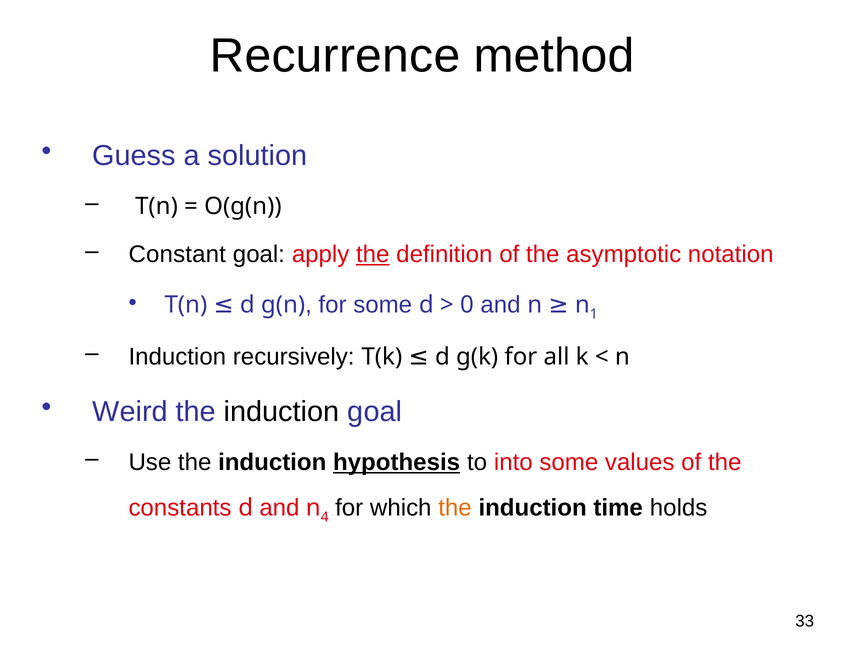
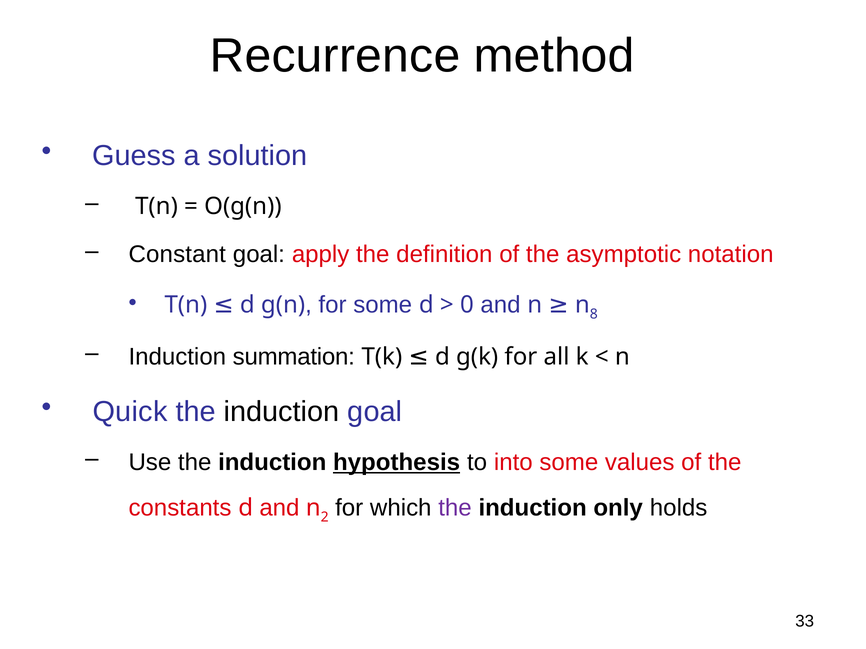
the underline: present -> none (373, 255)
1: 1 -> 8 (594, 314)
recursively: recursively -> summation (294, 357)
Weird: Weird -> Quick (130, 412)
4: 4 -> 2 (325, 517)
the colour: orange -> purple (455, 508)
time: time -> only (618, 508)
